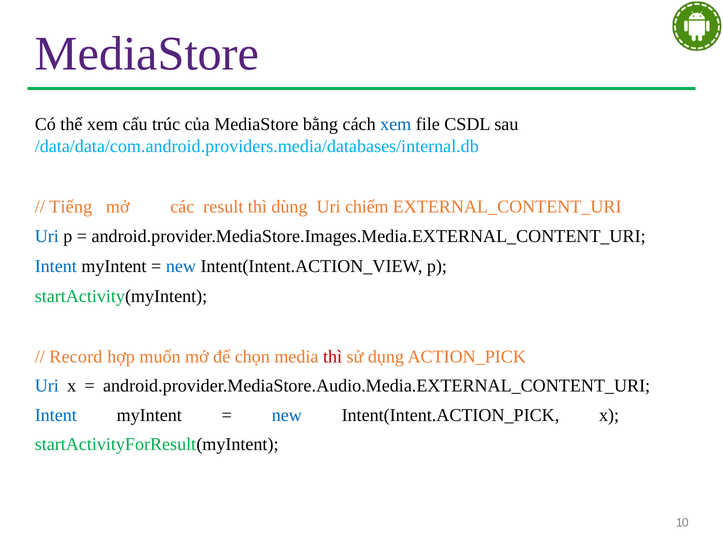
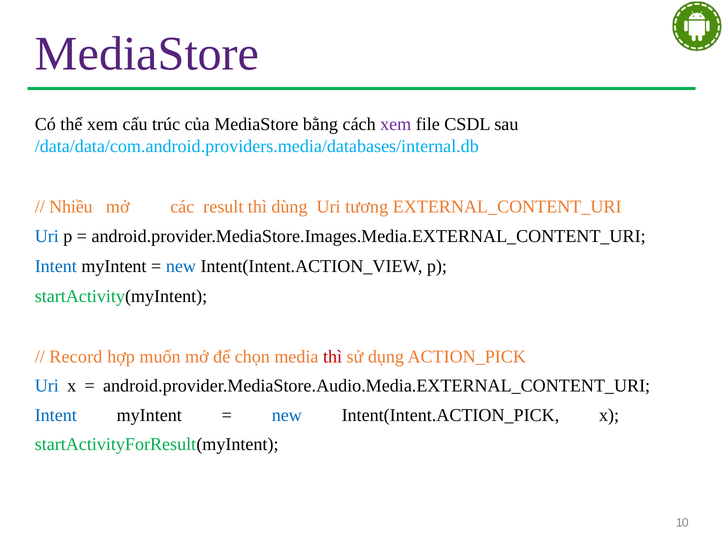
xem colour: blue -> purple (396, 124)
Tiếng: Tiếng -> Nhiều (71, 206)
chiếm: chiếm -> tương (367, 206)
